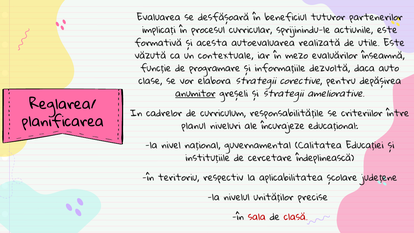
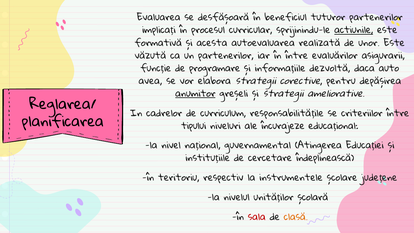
actiunile underline: none -> present (354, 30)
utile: utile -> unor (369, 43)
un contextuale: contextuale -> partenerilor (226, 56)
în mezo: mezo -> între (297, 56)
înseamnă: înseamnă -> asigurarii (383, 56)
clase: clase -> avea (150, 81)
planul: planul -> tipului (194, 126)
Calitatea: Calitatea -> Atingerea (318, 146)
aplicabilitatea: aplicabilitatea -> instrumentele (291, 178)
precise: precise -> școlară (313, 197)
clasă colour: red -> orange (296, 217)
